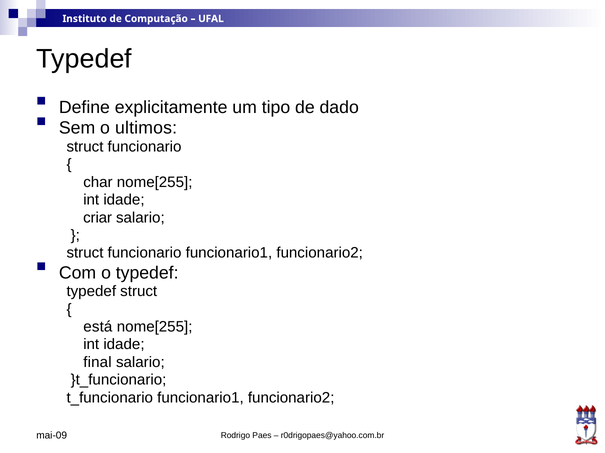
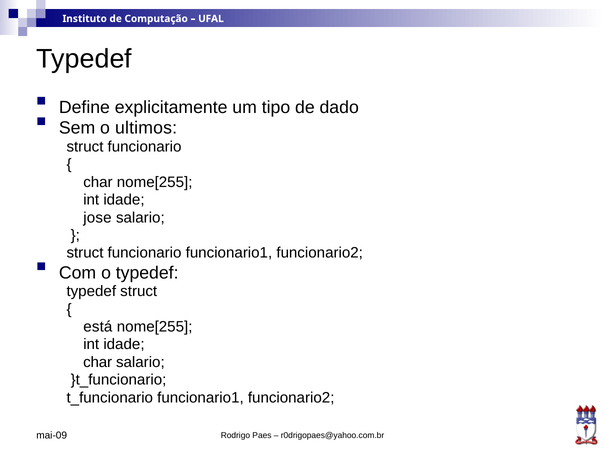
criar: criar -> jose (97, 218)
final: final -> char (98, 363)
